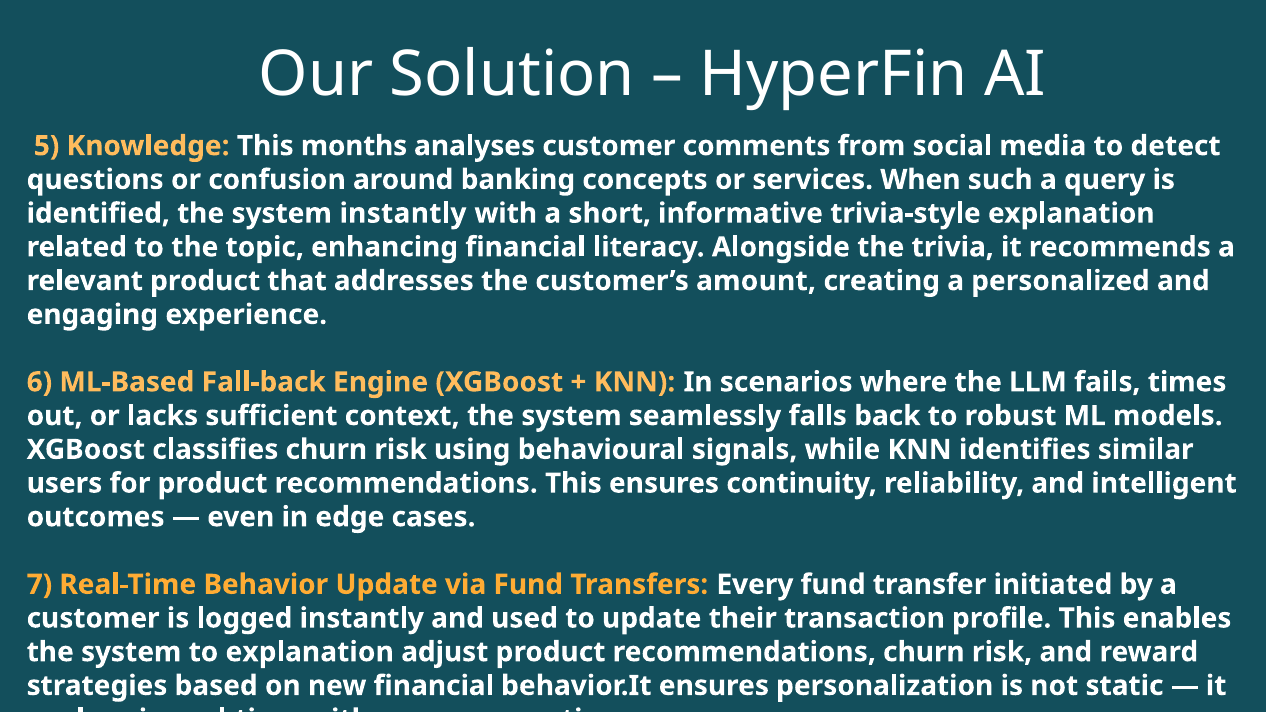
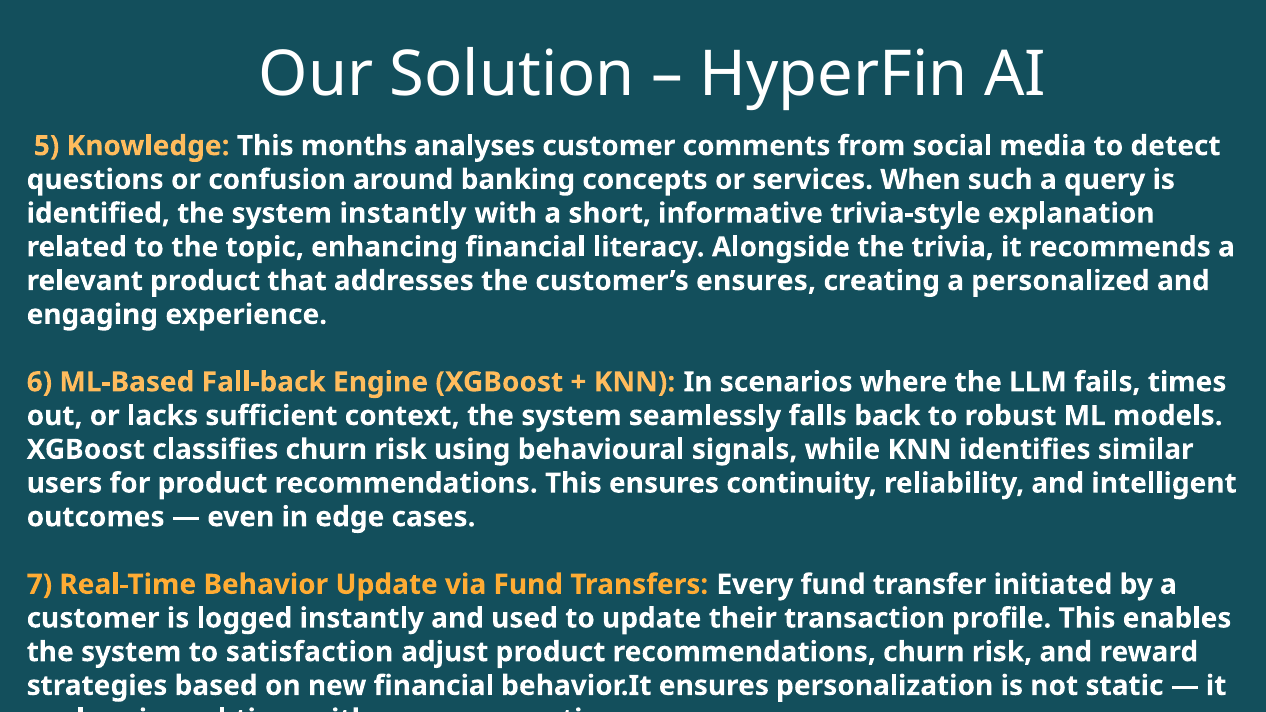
customer’s amount: amount -> ensures (756, 281)
to explanation: explanation -> satisfaction (310, 652)
